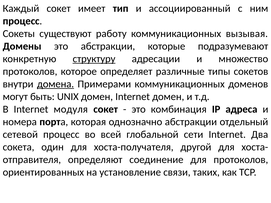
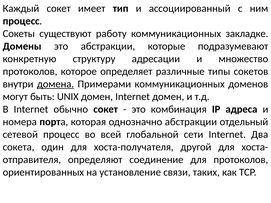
вызывая: вызывая -> закладке (247, 34)
структуру underline: present -> none (94, 59)
модуля: модуля -> обычно (71, 109)
